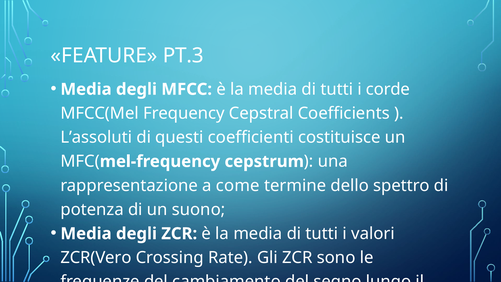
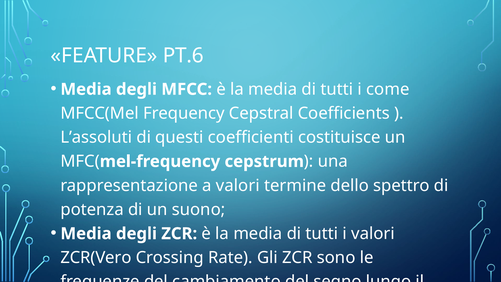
PT.3: PT.3 -> PT.6 (183, 56)
corde: corde -> come (388, 89)
a come: come -> valori (238, 185)
